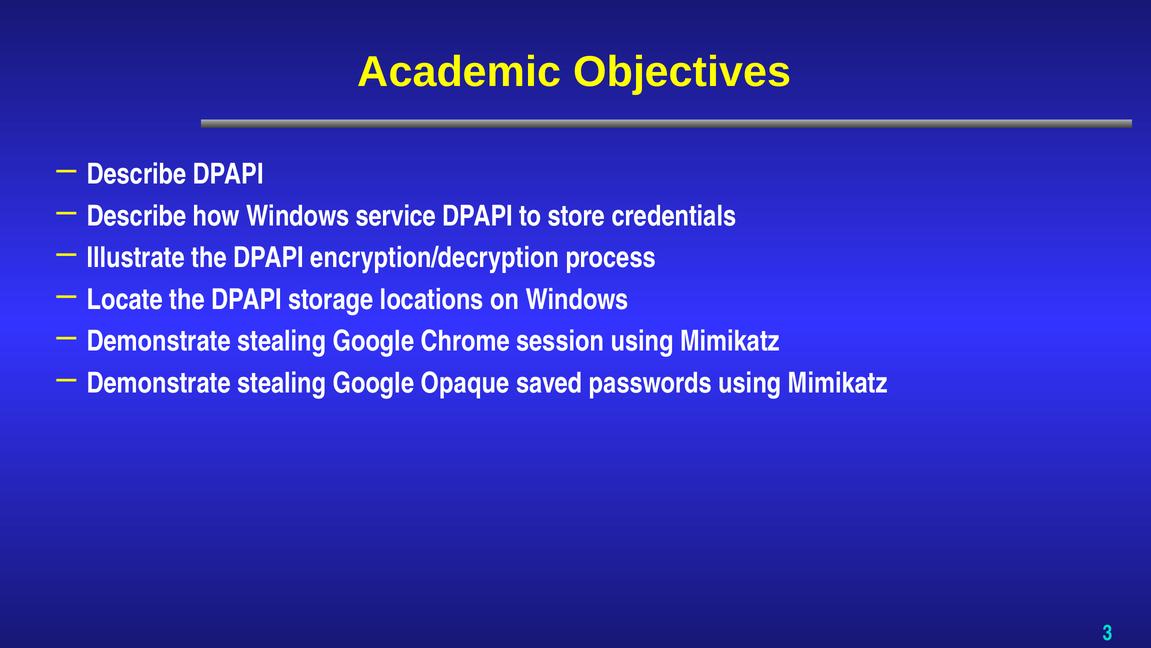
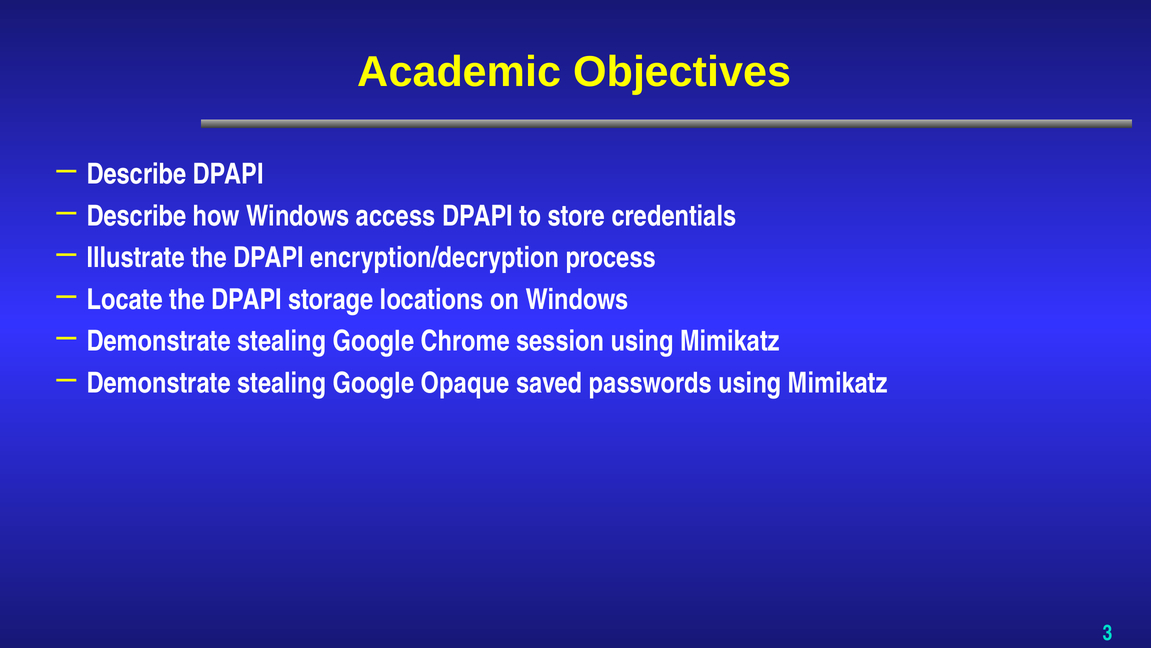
service: service -> access (396, 216)
